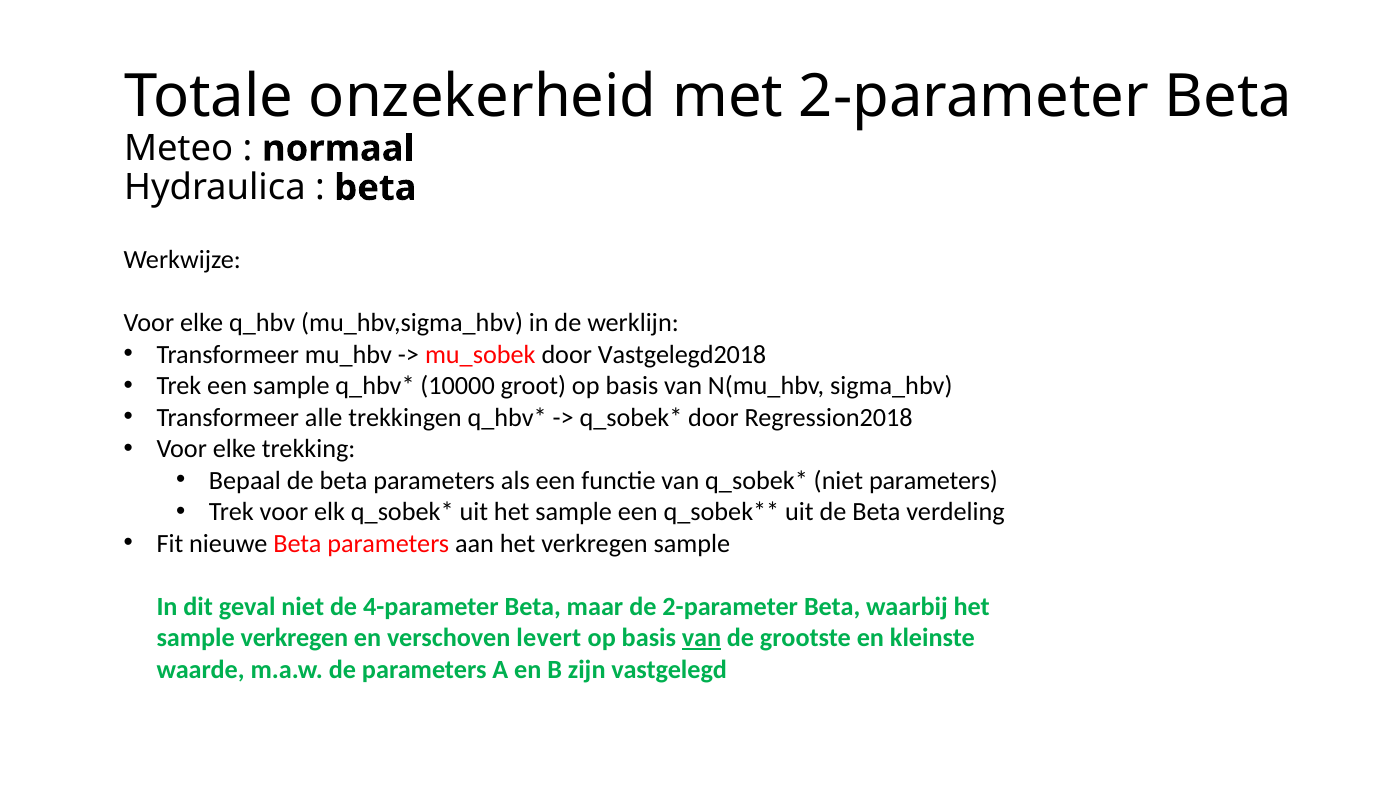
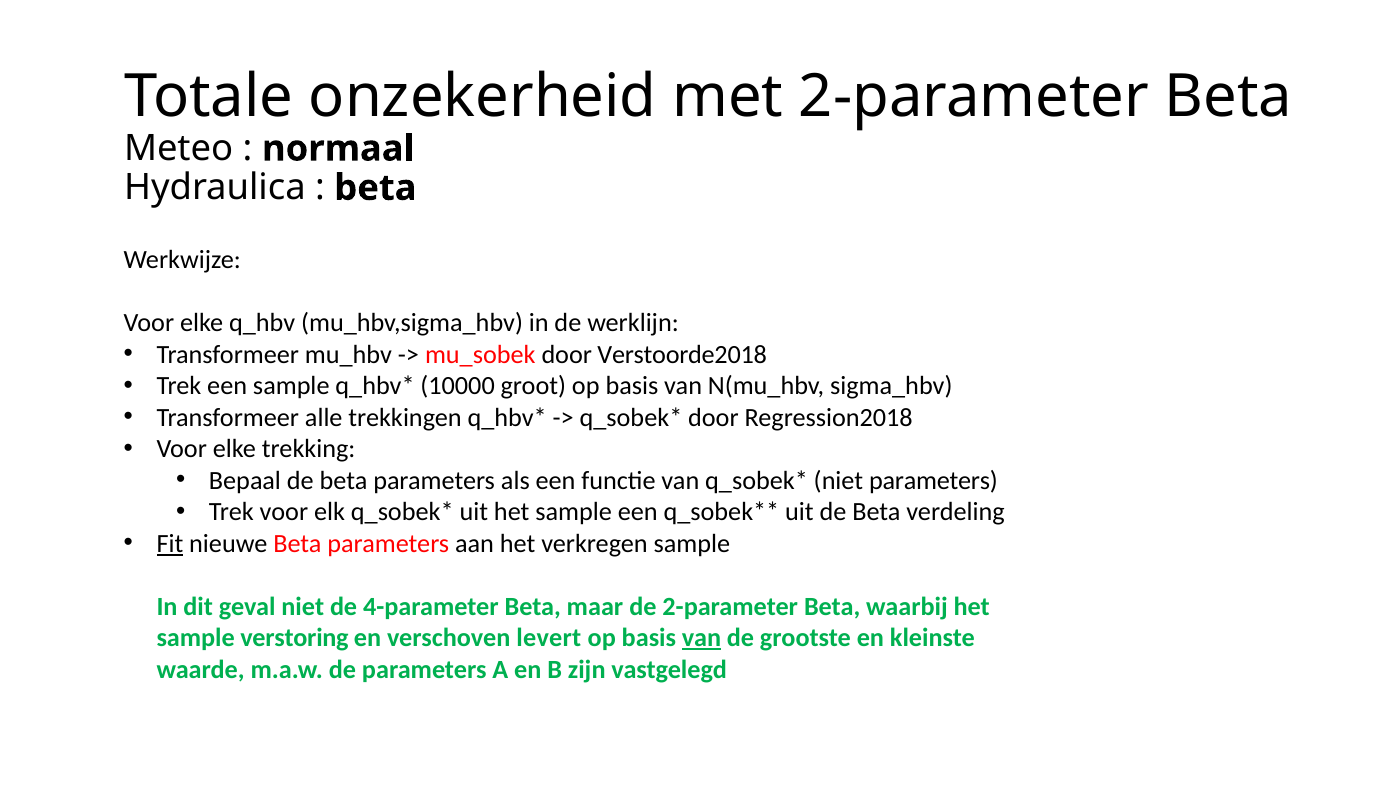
Vastgelegd2018: Vastgelegd2018 -> Verstoorde2018 (682, 355)
Fit underline: none -> present (170, 543)
sample verkregen: verkregen -> verstoring (294, 638)
